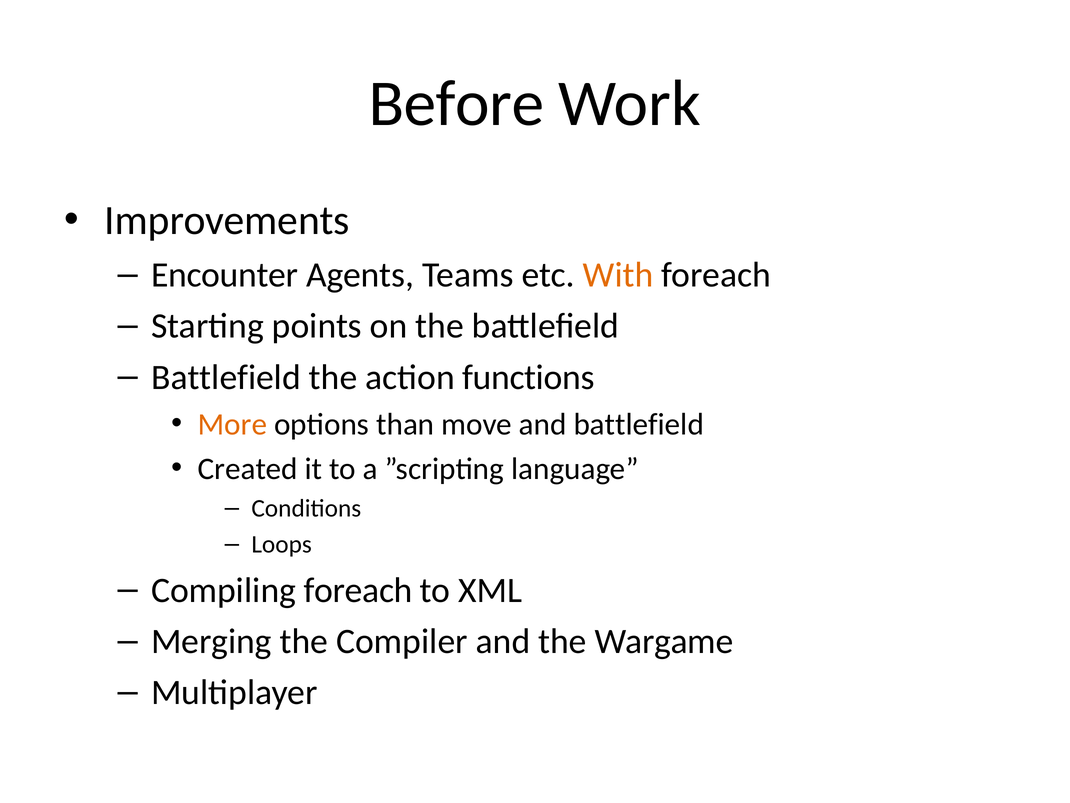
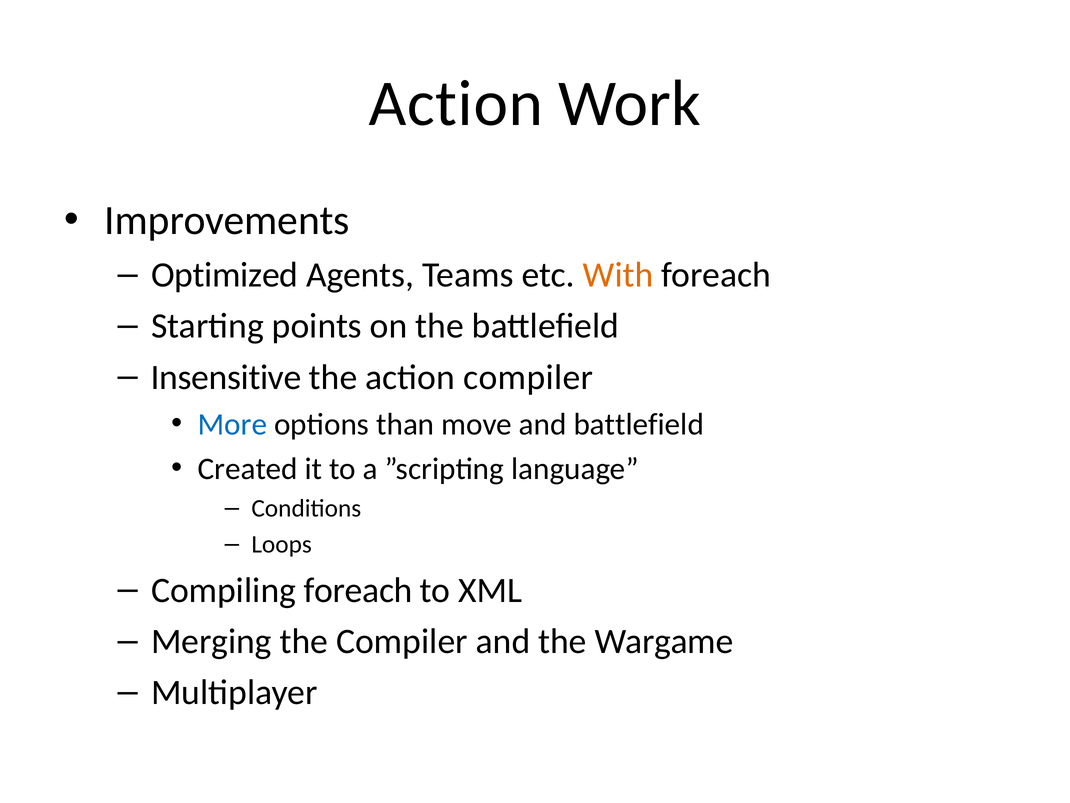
Before: Before -> Action (456, 104)
Encounter: Encounter -> Optimized (225, 275)
Battlefield: Battlefield -> Insensitive (226, 377)
action functions: functions -> compiler (528, 377)
More colour: orange -> blue (233, 424)
